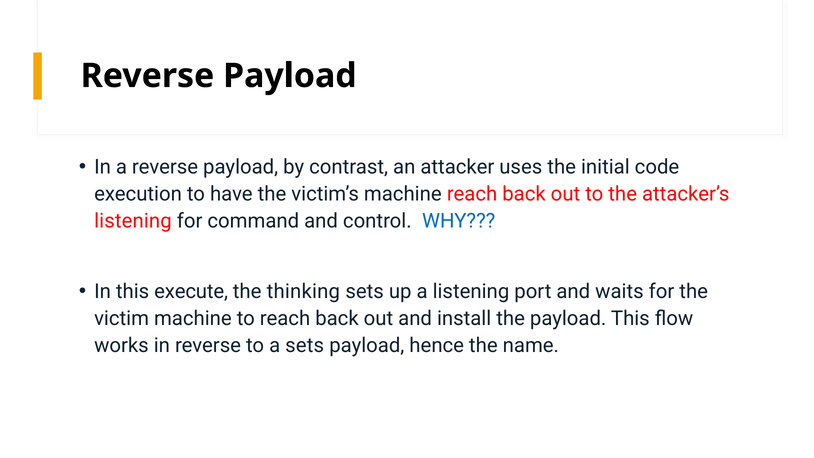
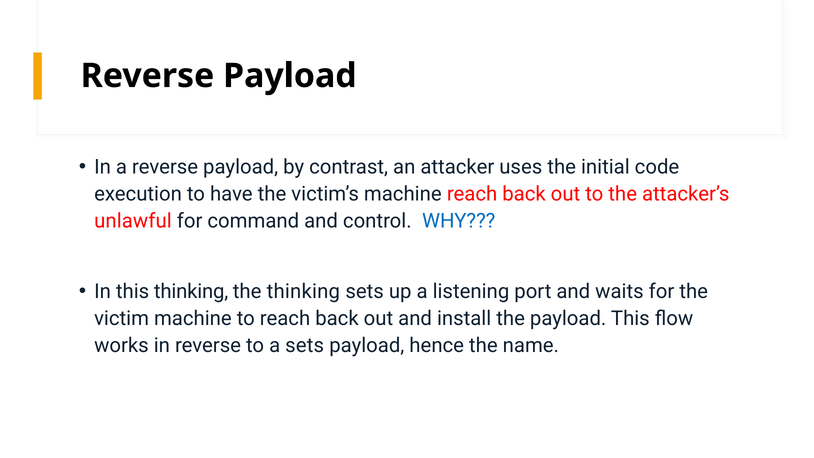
listening: listening -> unlawful (133, 221)
this execute: execute -> thinking (191, 292)
